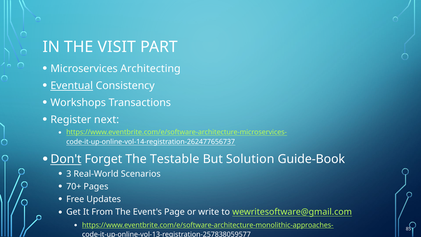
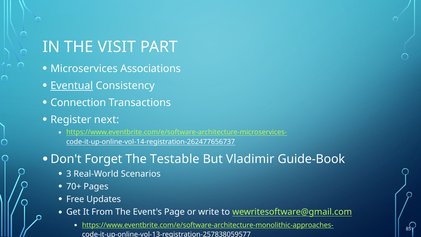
Architecting: Architecting -> Associations (151, 69)
Workshops: Workshops -> Connection (78, 103)
Don't underline: present -> none (66, 159)
Solution: Solution -> Vladimir (250, 159)
